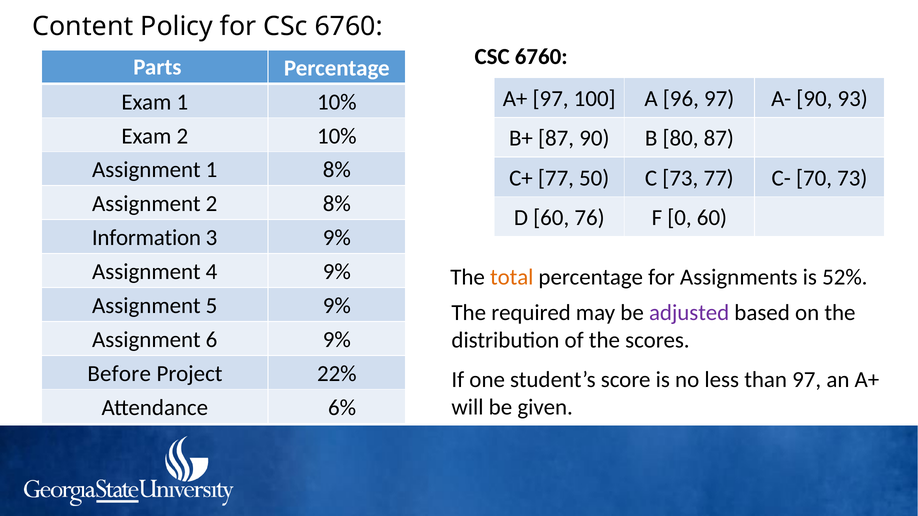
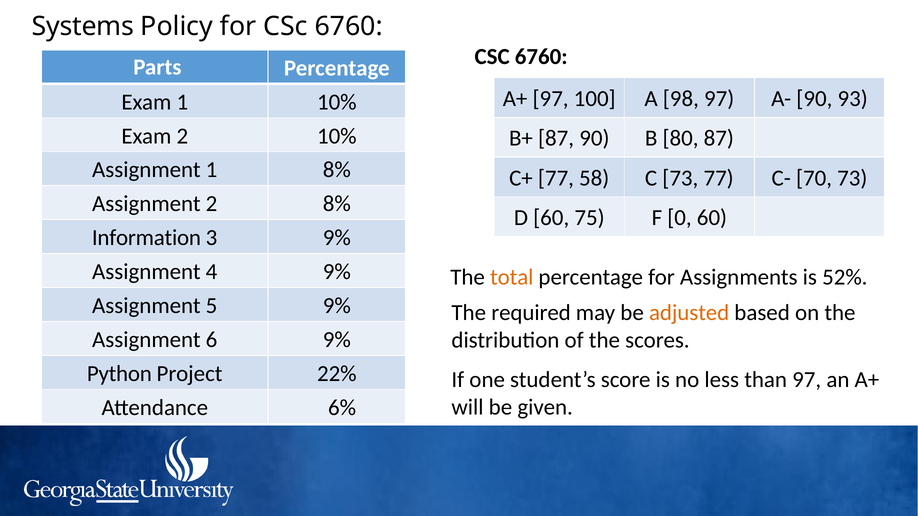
Content: Content -> Systems (83, 26)
96: 96 -> 98 (681, 99)
50: 50 -> 58 (594, 178)
76: 76 -> 75 (590, 218)
adjusted colour: purple -> orange (689, 313)
Before: Before -> Python (119, 374)
